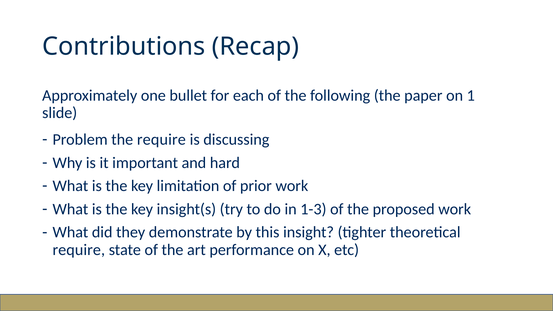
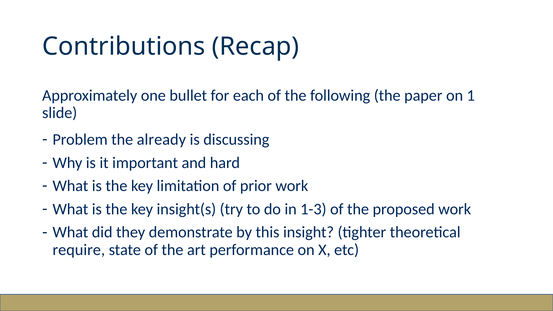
the require: require -> already (161, 140)
